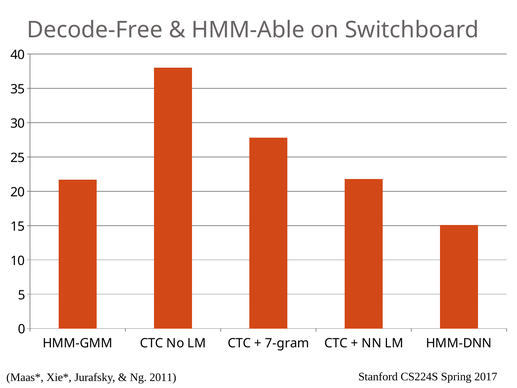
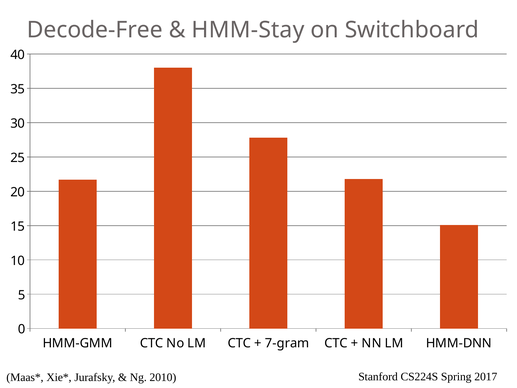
HMM-Able: HMM-Able -> HMM-Stay (248, 30)
2011: 2011 -> 2010 (163, 377)
